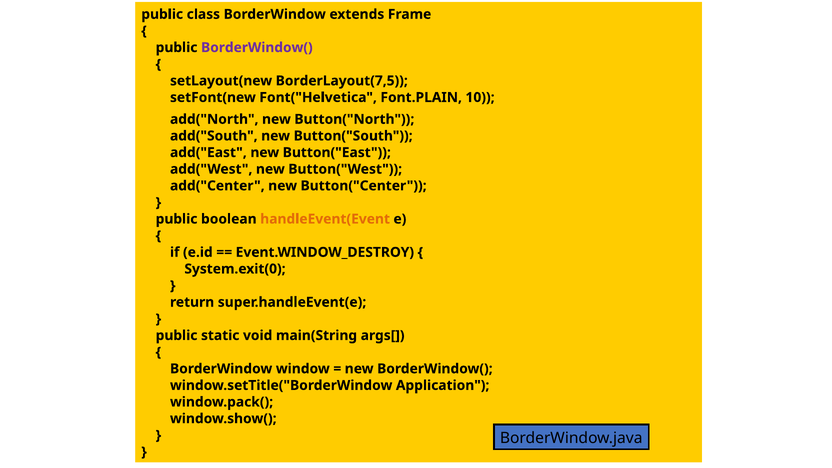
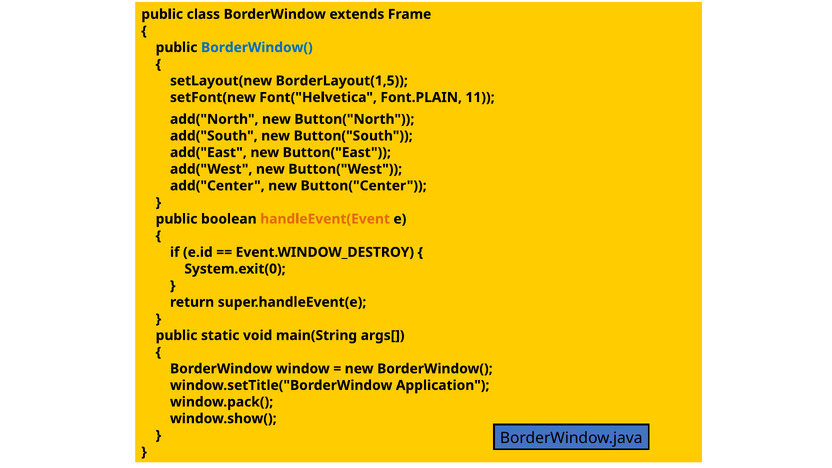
BorderWindow( colour: purple -> blue (257, 48)
BorderLayout(7,5: BorderLayout(7,5 -> BorderLayout(1,5 (342, 81)
10: 10 -> 11 (480, 97)
